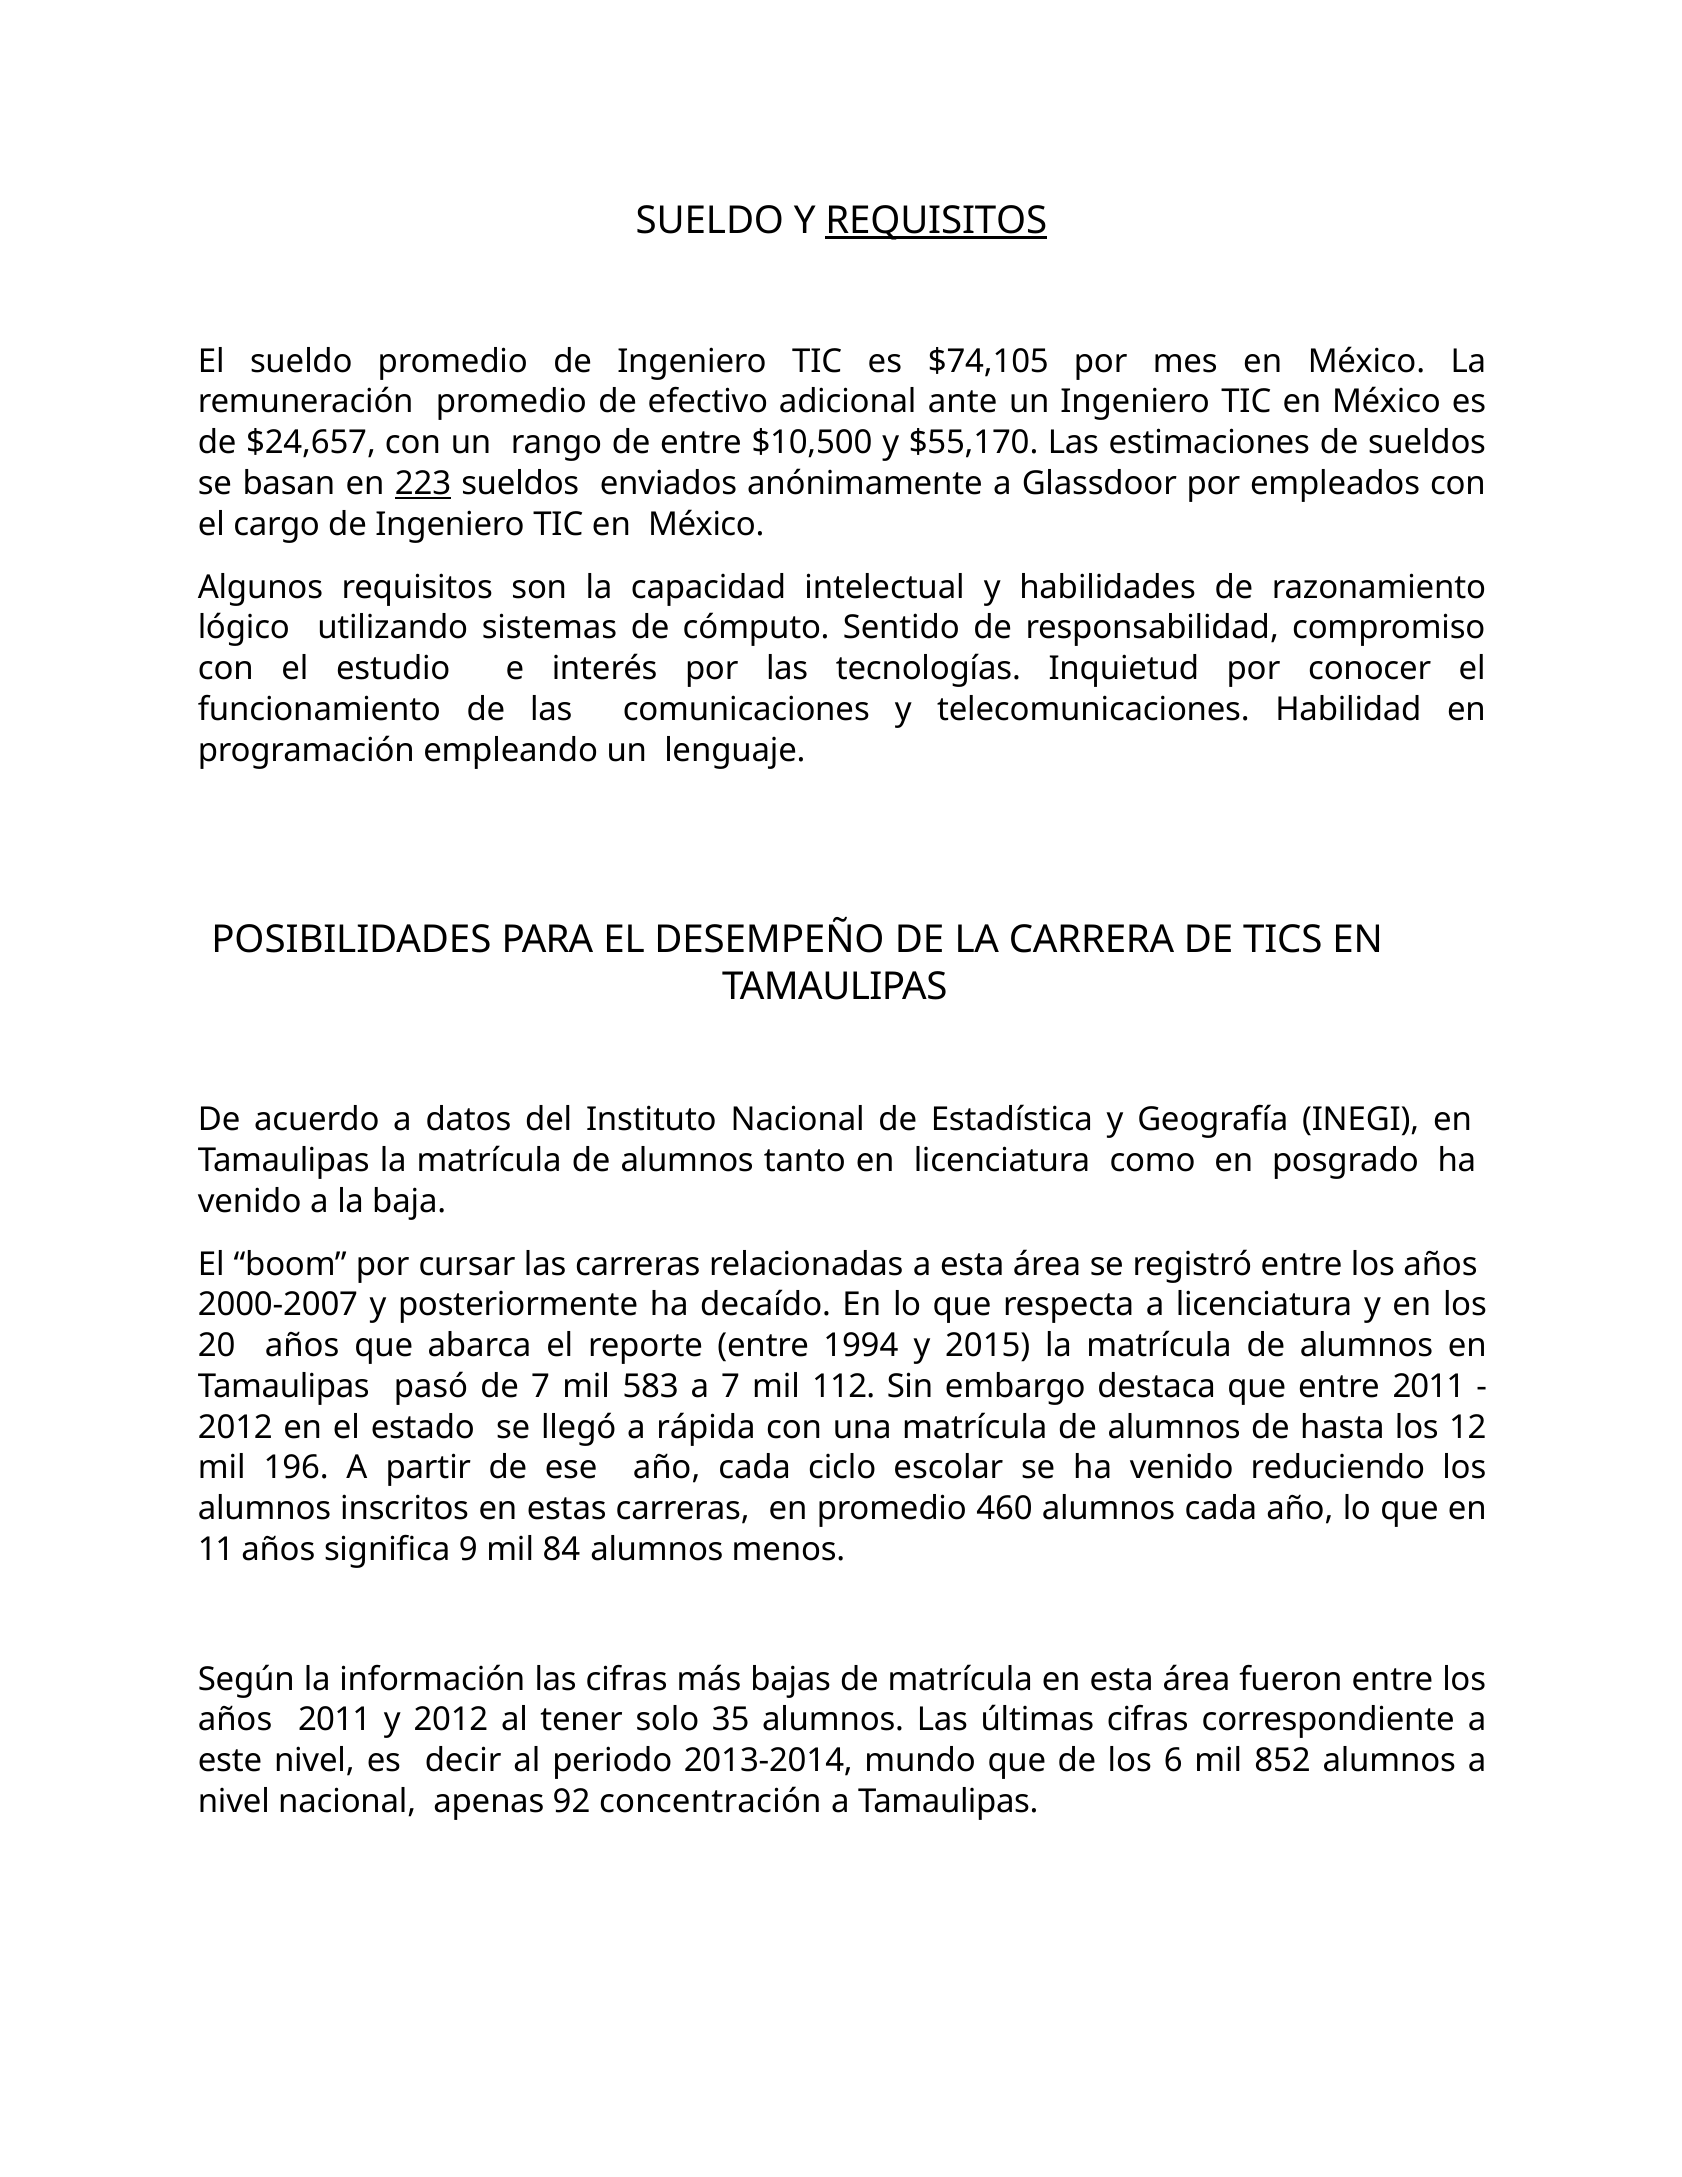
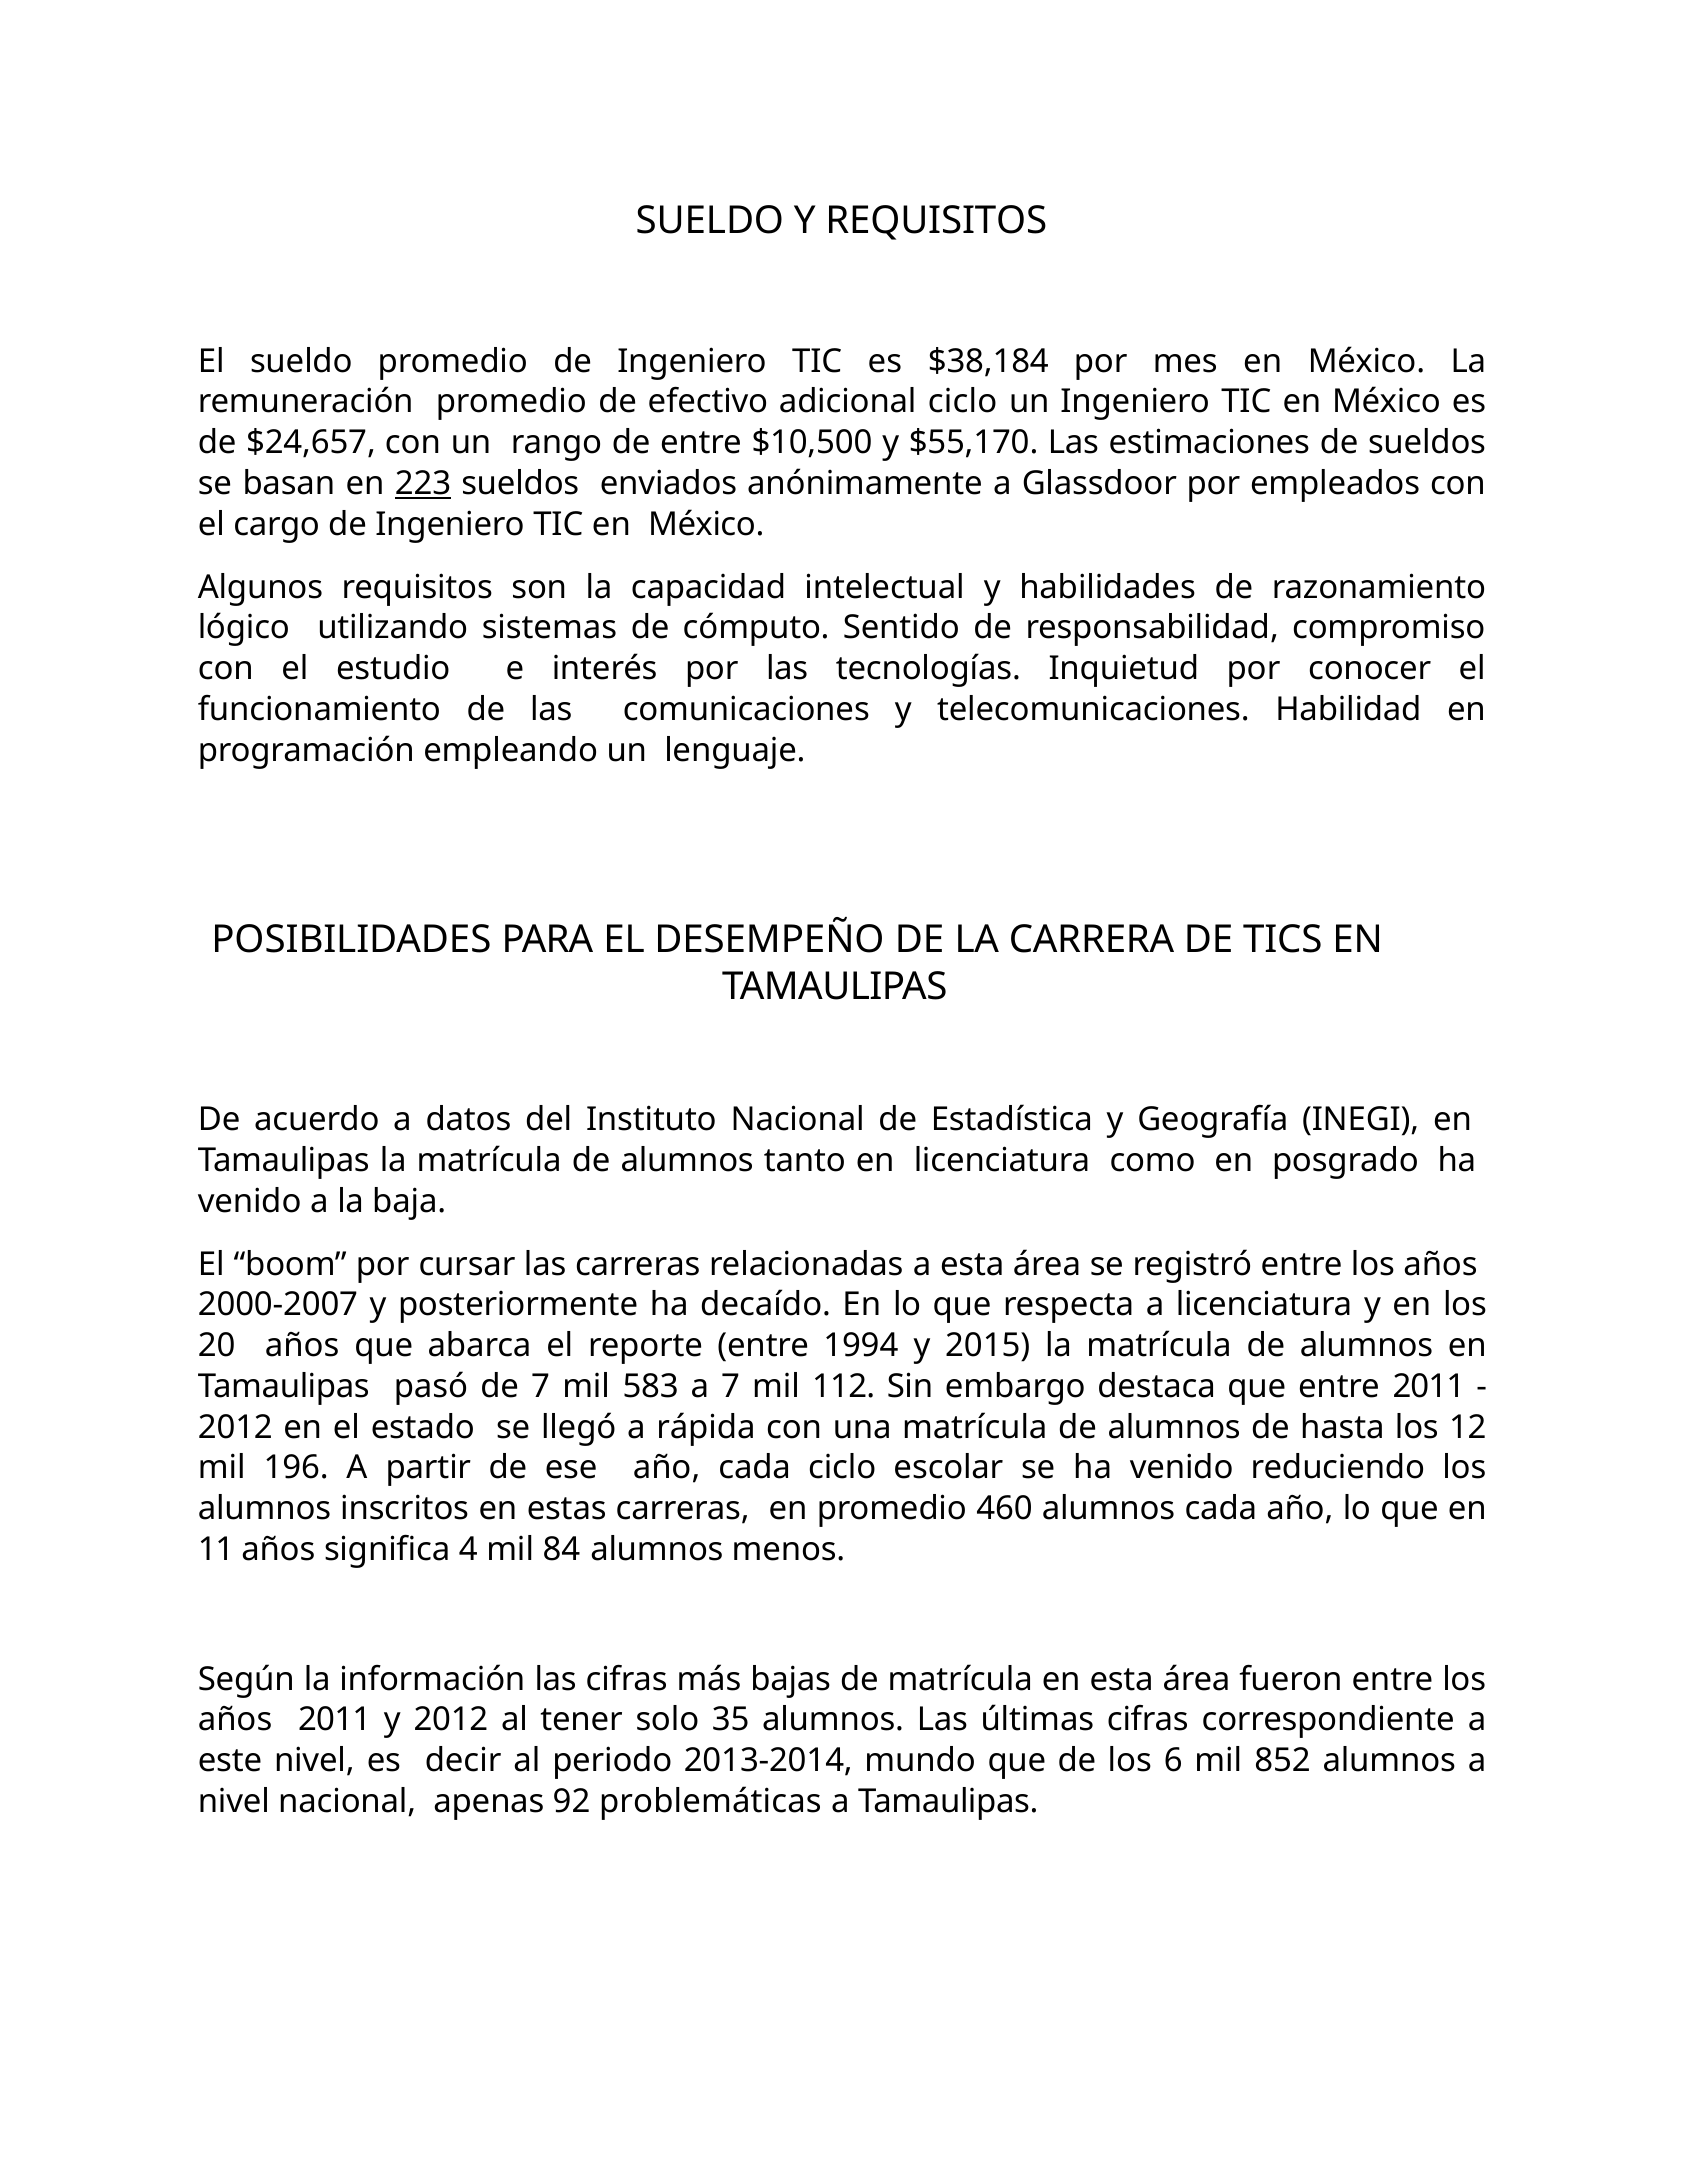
REQUISITOS underline: present -> none (936, 221)
$74,105: $74,105 -> $38,184 (988, 361)
adicional ante: ante -> ciclo (963, 402)
9: 9 -> 4 (468, 1549)
concentración: concentración -> problemáticas (710, 1801)
